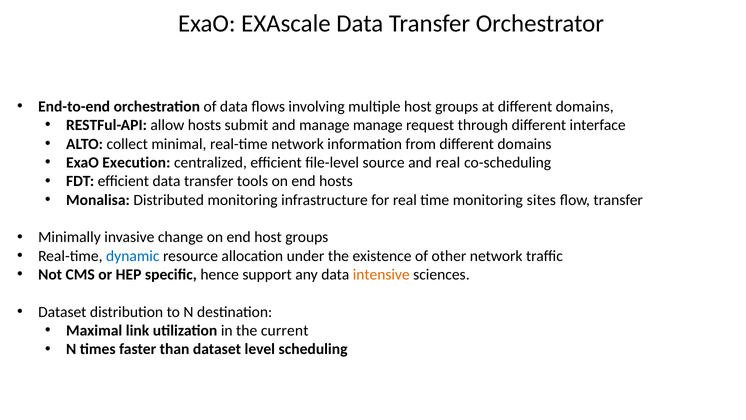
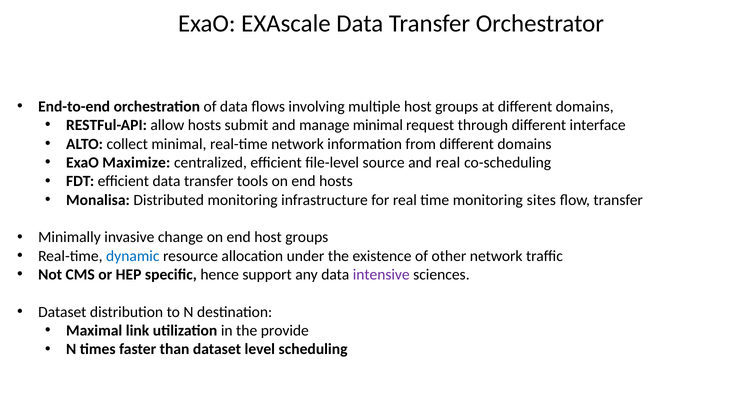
manage manage: manage -> minimal (378, 125)
Execution: Execution -> Maximize (136, 162)
intensive colour: orange -> purple (381, 274)
current: current -> provide (285, 330)
